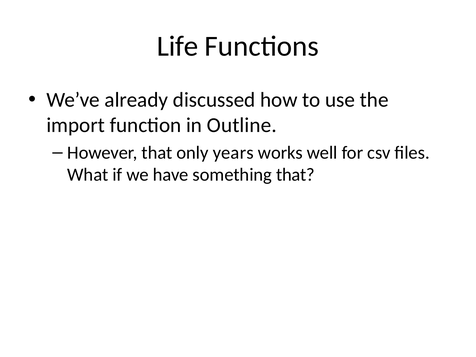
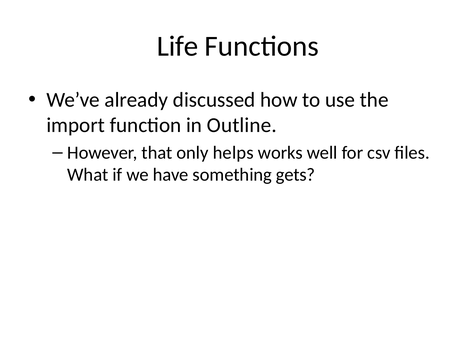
years: years -> helps (233, 153)
something that: that -> gets (295, 175)
